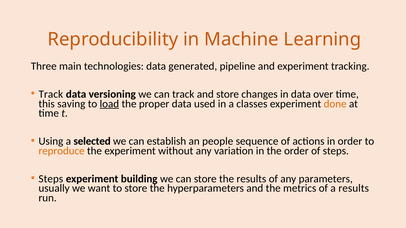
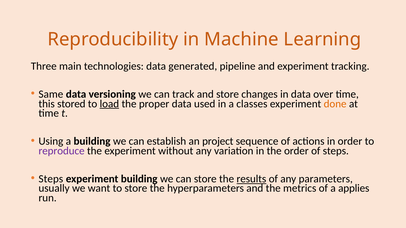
Track: Track -> Same (51, 94)
saving: saving -> stored (71, 104)
a selected: selected -> building (92, 141)
people: people -> project (218, 141)
reproduce colour: orange -> purple (62, 151)
results underline: none -> present (251, 179)
a results: results -> applies (354, 189)
